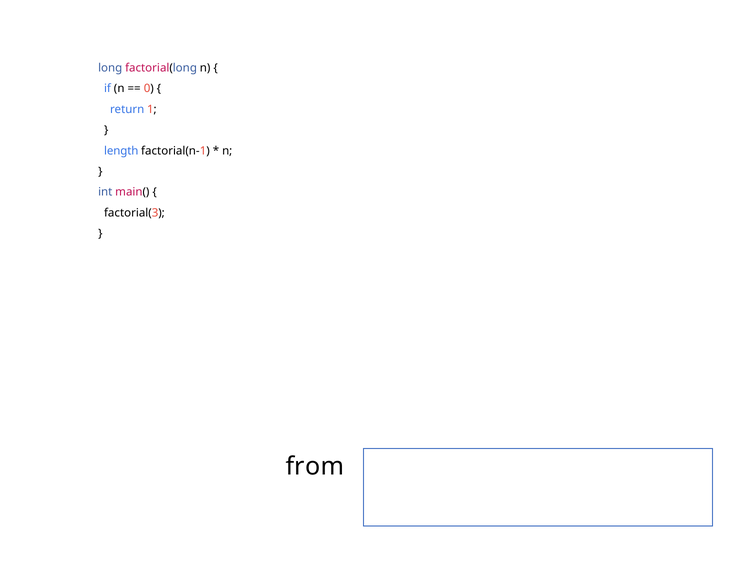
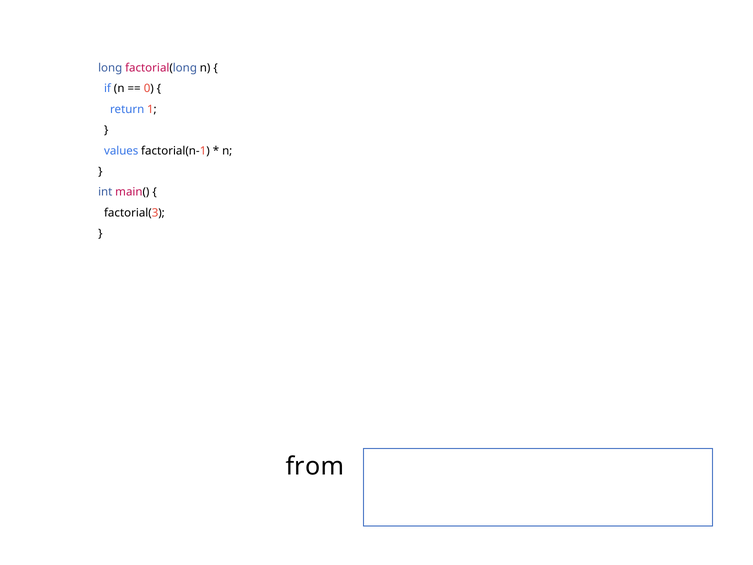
length: length -> values (121, 151)
